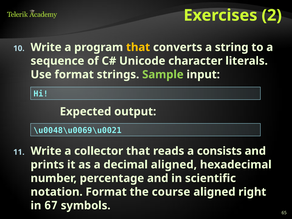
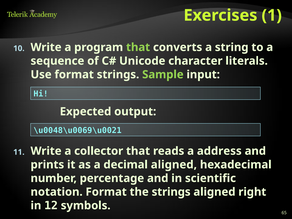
2: 2 -> 1 (272, 15)
that colour: yellow -> light green (138, 47)
consists: consists -> address (219, 151)
the course: course -> strings (171, 192)
67: 67 -> 12 (51, 206)
